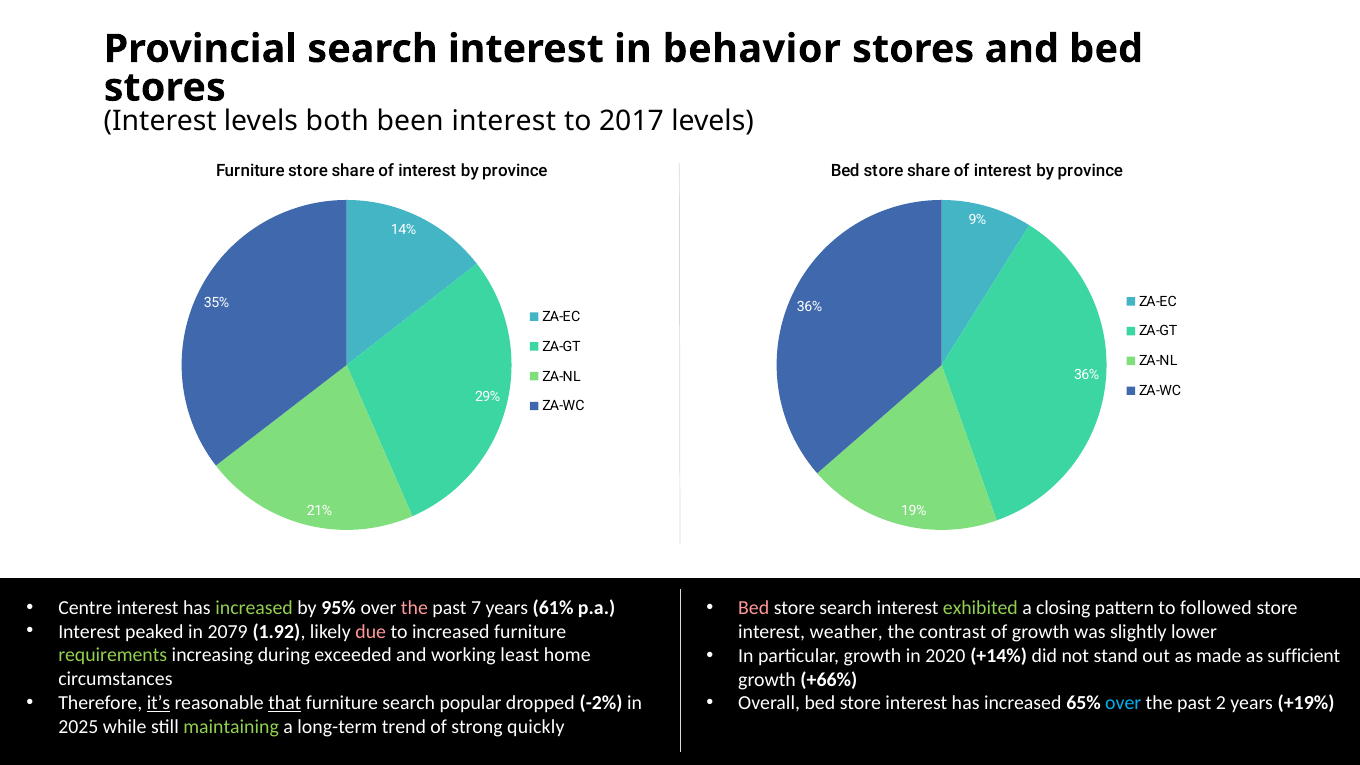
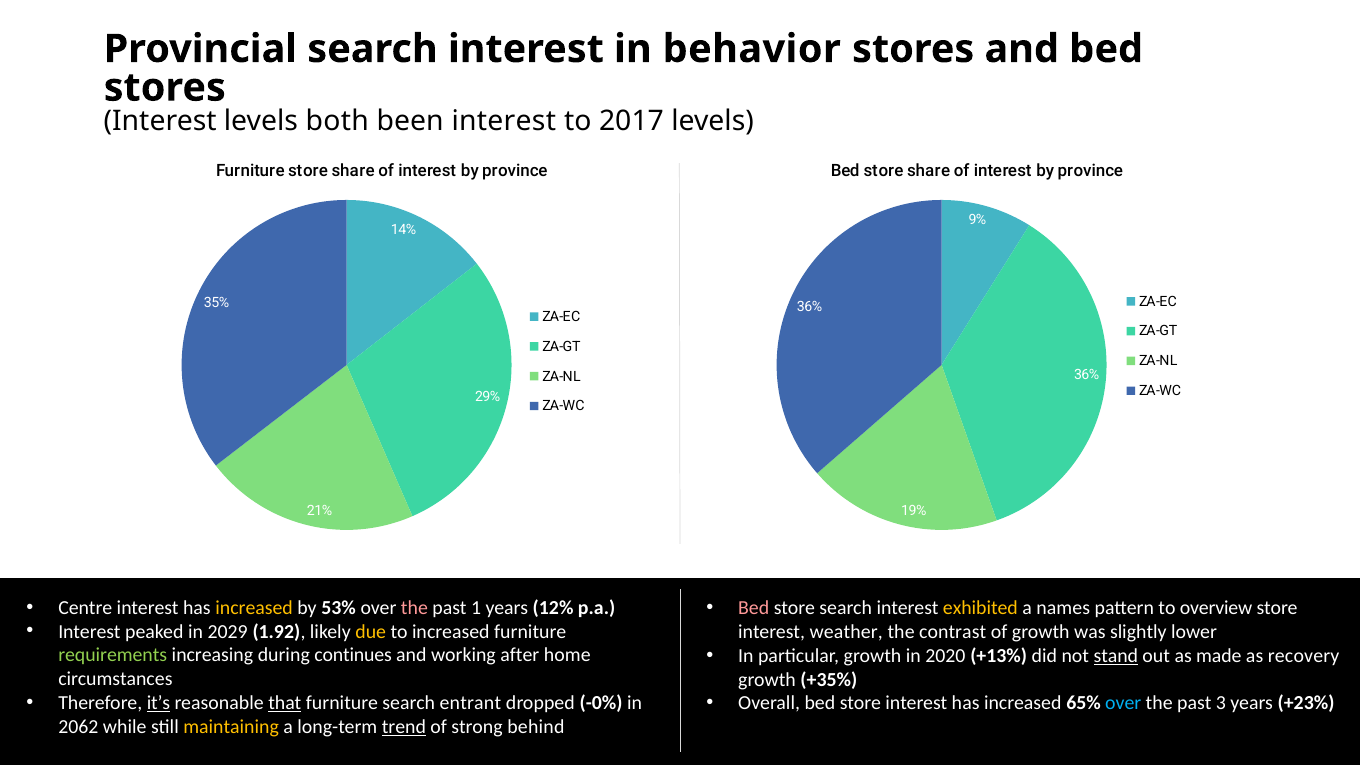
increased colour: light green -> yellow (254, 608)
95%: 95% -> 53% (339, 608)
7: 7 -> 1 (476, 608)
61%: 61% -> 12% (553, 608)
exhibited colour: light green -> yellow (980, 608)
closing: closing -> names (1063, 608)
followed: followed -> overview (1216, 608)
2079: 2079 -> 2029 (228, 631)
due colour: pink -> yellow (371, 631)
+14%: +14% -> +13% (999, 656)
stand underline: none -> present (1116, 656)
sufficient: sufficient -> recovery (1304, 656)
exceeded: exceeded -> continues (353, 655)
least: least -> after (520, 655)
+66%: +66% -> +35% (829, 679)
popular: popular -> entrant (470, 703)
-2%: -2% -> -0% (601, 703)
2: 2 -> 3 (1221, 703)
+19%: +19% -> +23% (1306, 703)
2025: 2025 -> 2062 (78, 727)
maintaining colour: light green -> yellow (231, 727)
trend underline: none -> present (404, 727)
quickly: quickly -> behind (536, 727)
